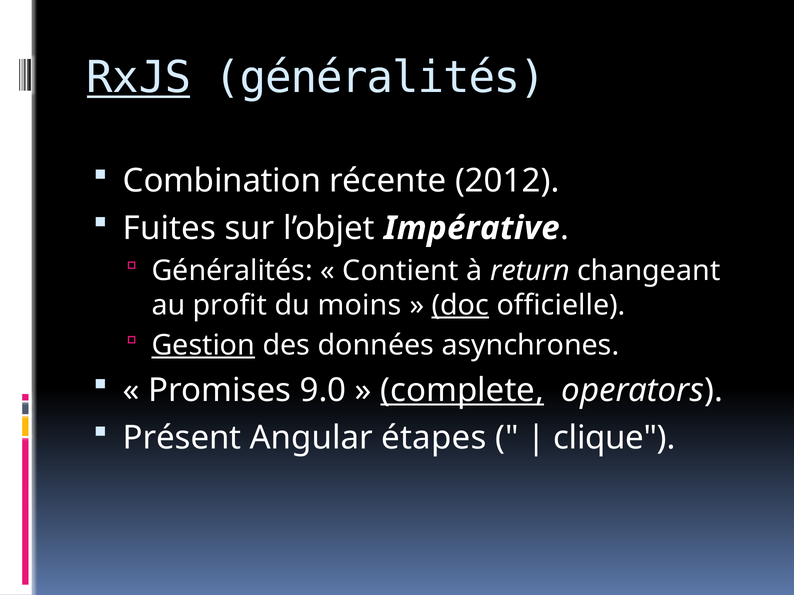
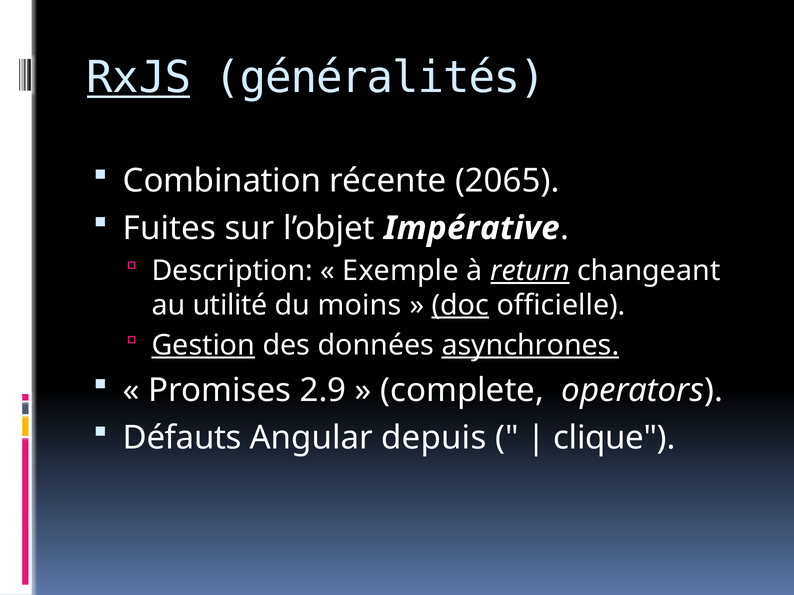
2012: 2012 -> 2065 (507, 181)
Généralités: Généralités -> Description (232, 271)
Contient: Contient -> Exemple (401, 271)
return underline: none -> present (530, 271)
profit: profit -> utilité (230, 305)
asynchrones underline: none -> present (530, 346)
9.0: 9.0 -> 2.9 (323, 391)
complete underline: present -> none (462, 391)
Présent: Présent -> Défauts (182, 438)
étapes: étapes -> depuis (434, 438)
